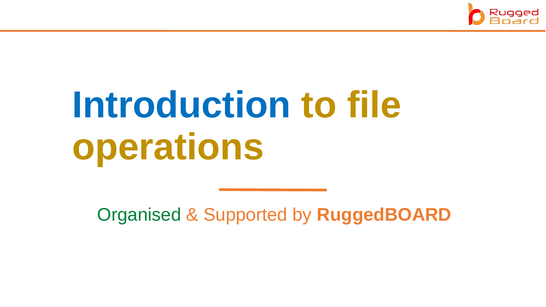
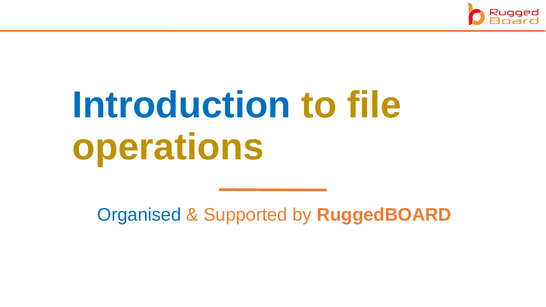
Organised colour: green -> blue (139, 215)
